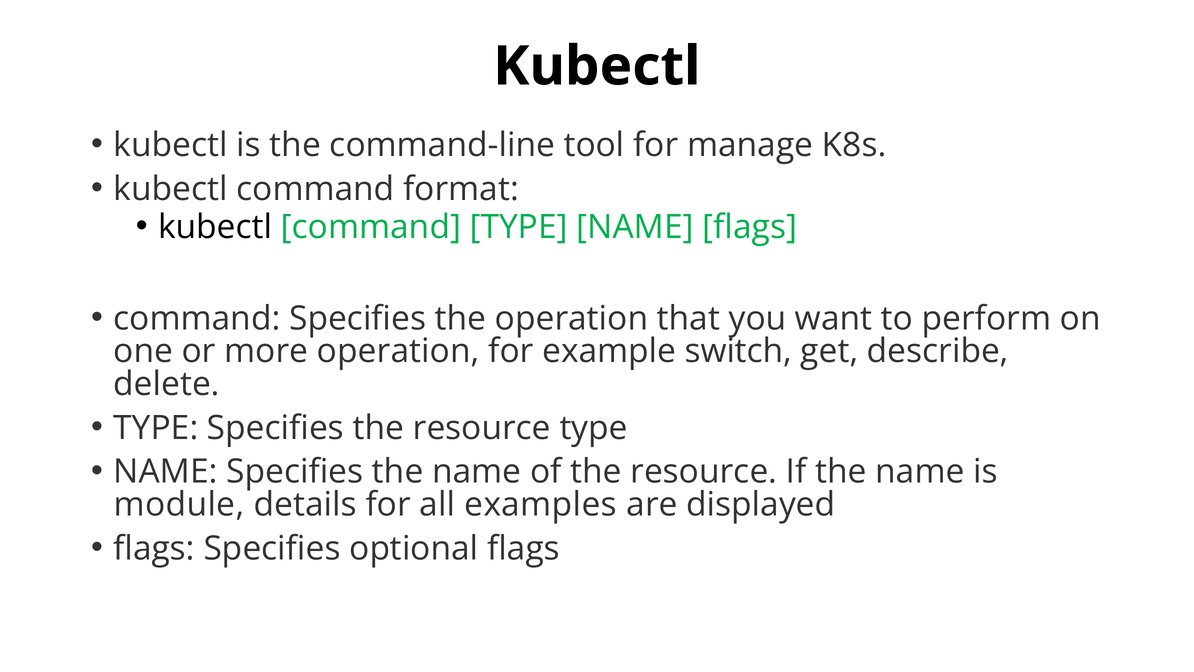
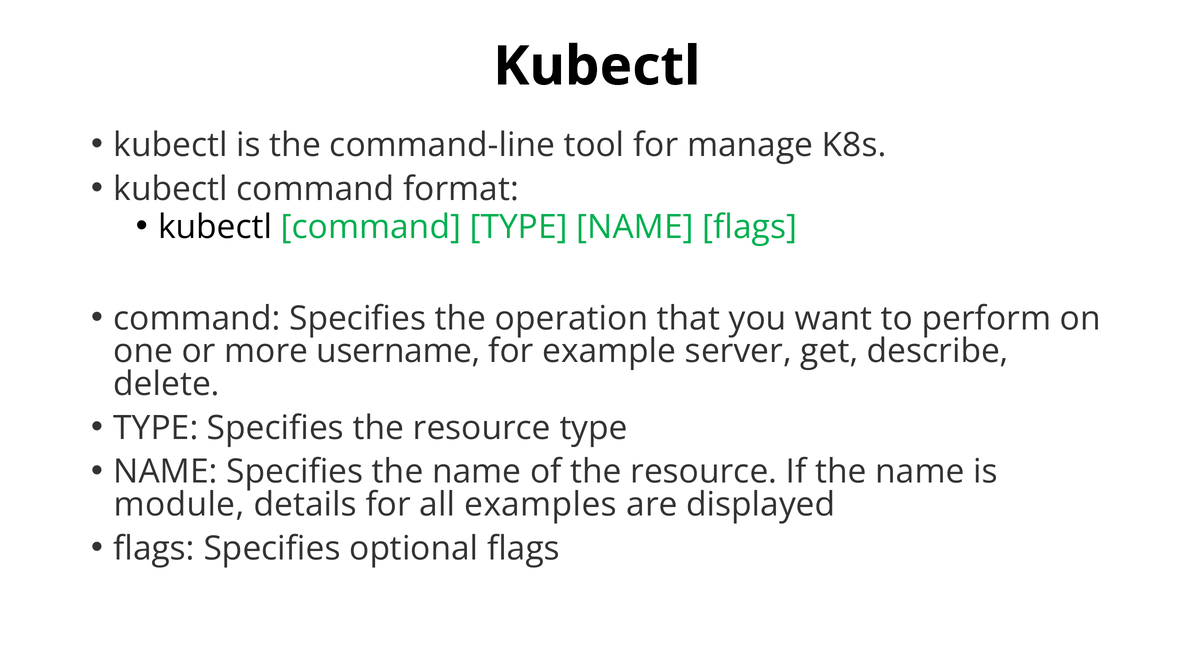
more operation: operation -> username (398, 351)
switch: switch -> server (738, 351)
